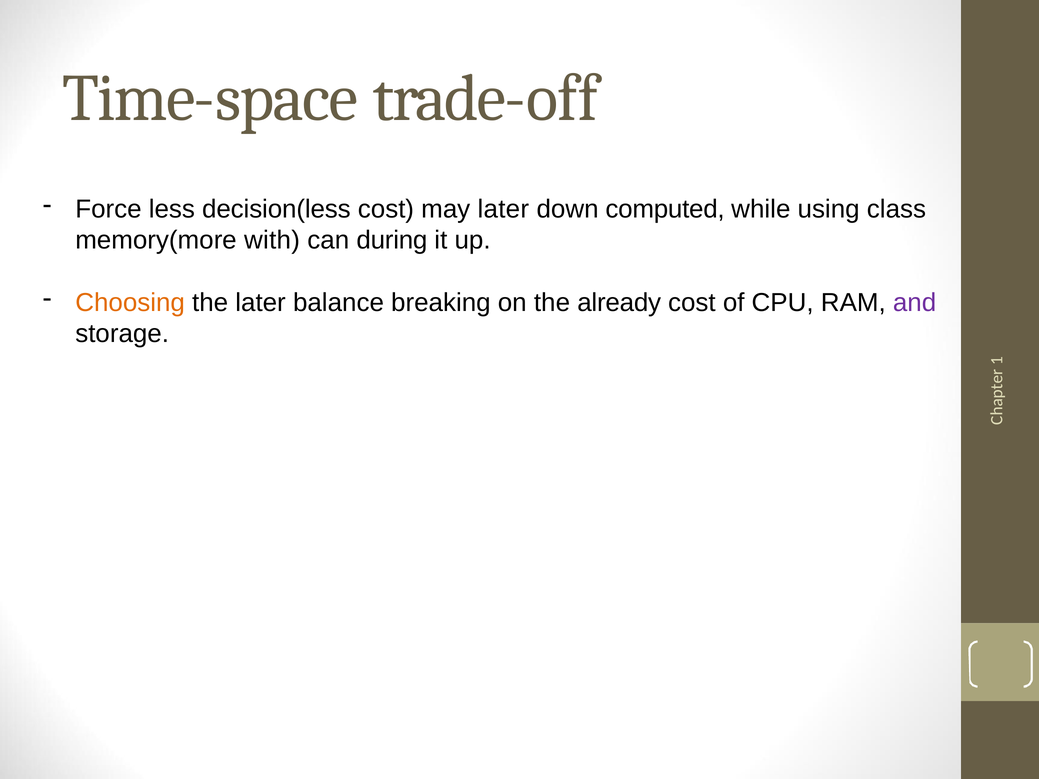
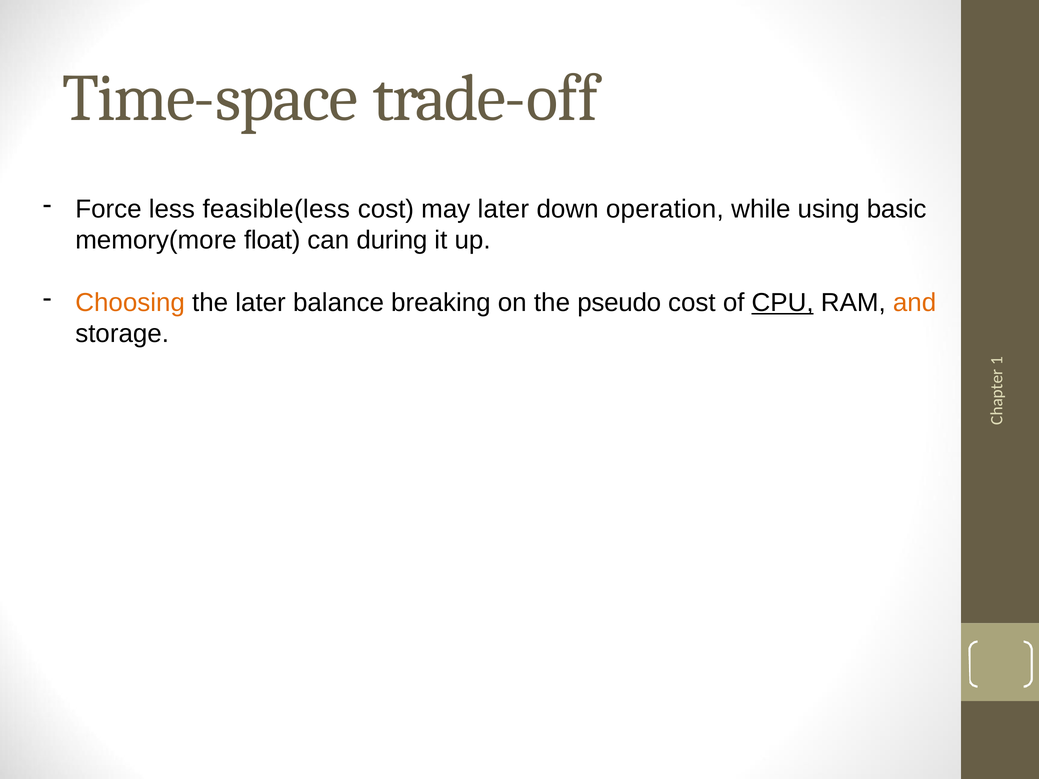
decision(less: decision(less -> feasible(less (276, 209)
computed: computed -> operation (665, 209)
class: class -> basic (897, 209)
with: with -> float (272, 241)
already: already -> pseudo (619, 303)
CPU underline: none -> present (783, 303)
and colour: purple -> orange (915, 303)
